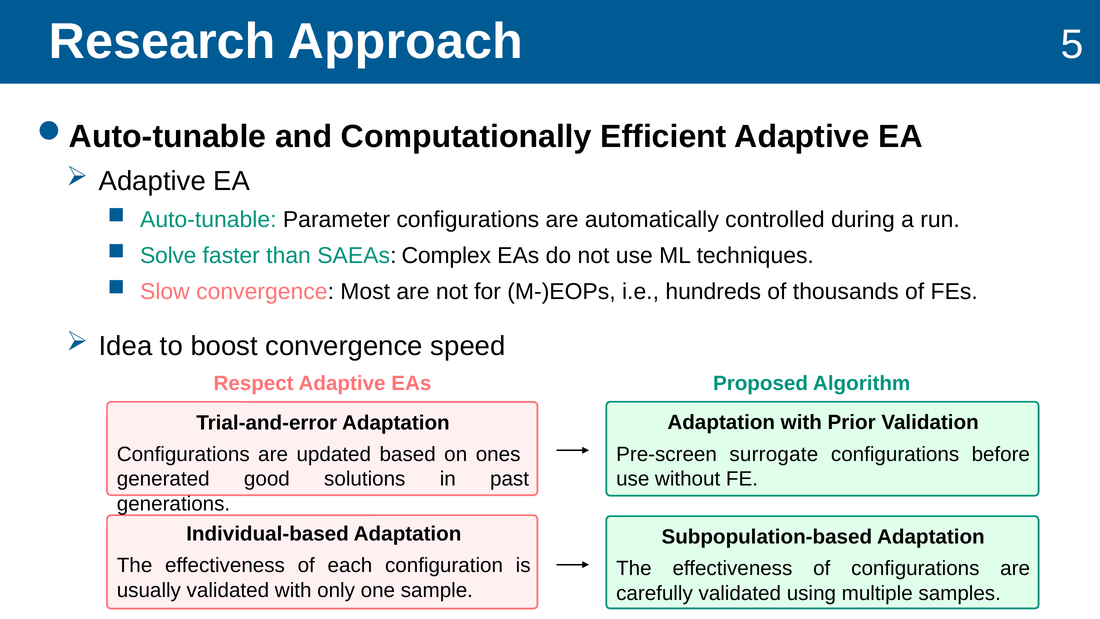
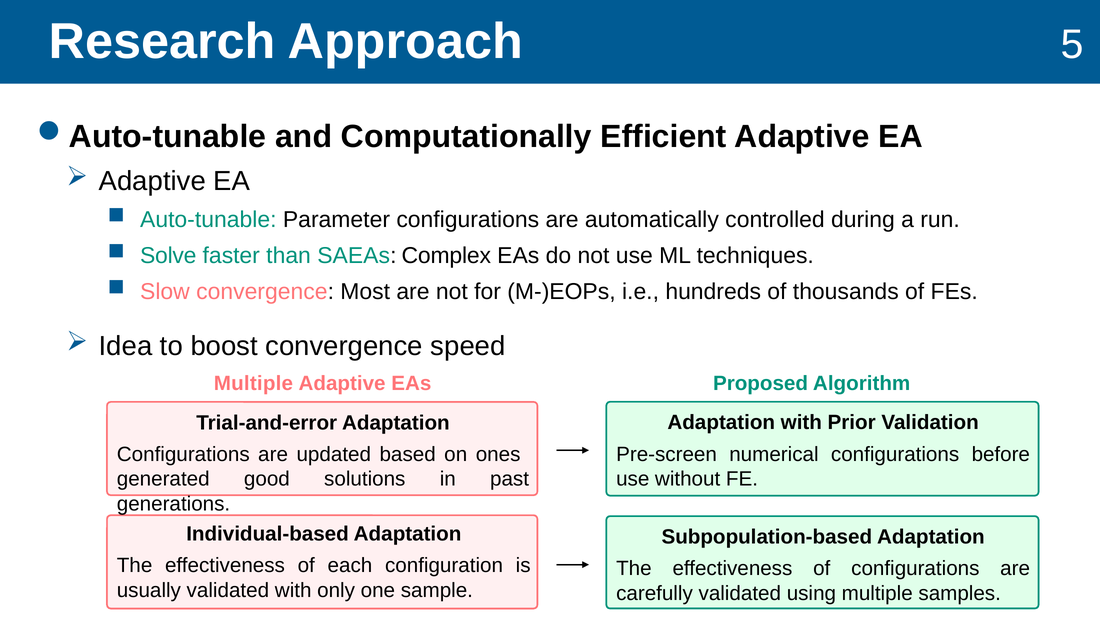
Respect: Respect -> Multiple (253, 383)
surrogate: surrogate -> numerical (774, 454)
